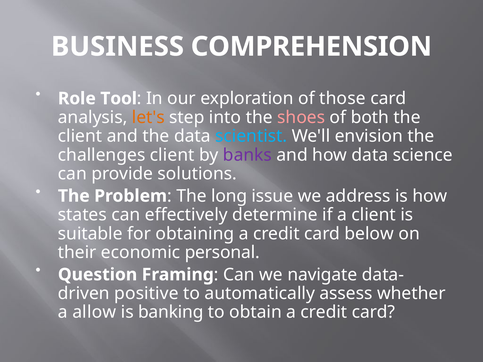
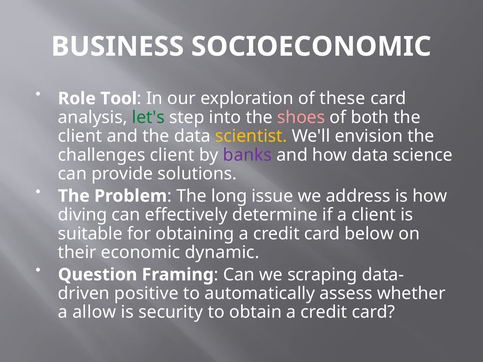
COMPREHENSION: COMPREHENSION -> SOCIOECONOMIC (311, 47)
those: those -> these (342, 99)
let's colour: orange -> green (148, 117)
scientist colour: light blue -> yellow (251, 136)
states: states -> diving (82, 215)
personal: personal -> dynamic (222, 253)
navigate: navigate -> scraping (322, 275)
banking: banking -> security (171, 312)
